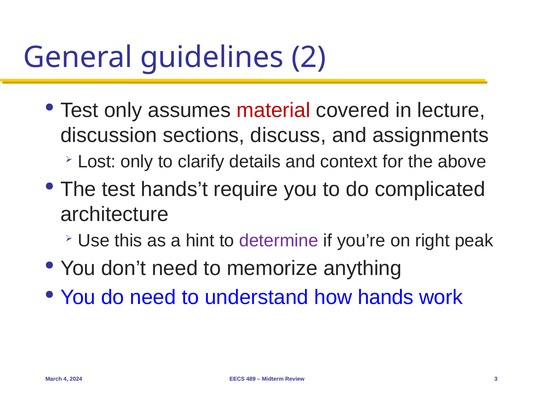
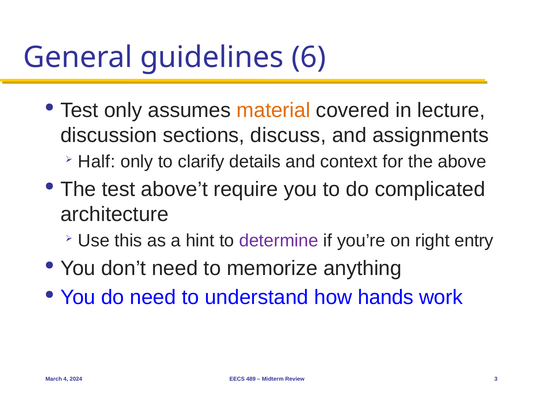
2: 2 -> 6 (309, 57)
material colour: red -> orange (273, 110)
Lost: Lost -> Half (97, 161)
hands’t: hands’t -> above’t (174, 189)
peak: peak -> entry (474, 240)
